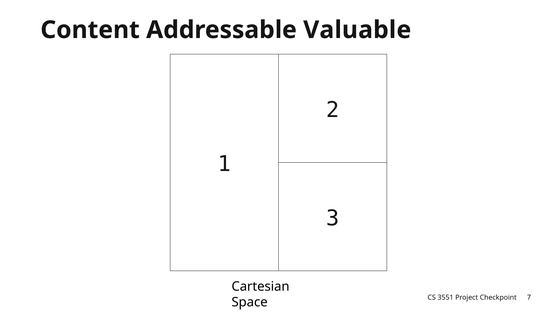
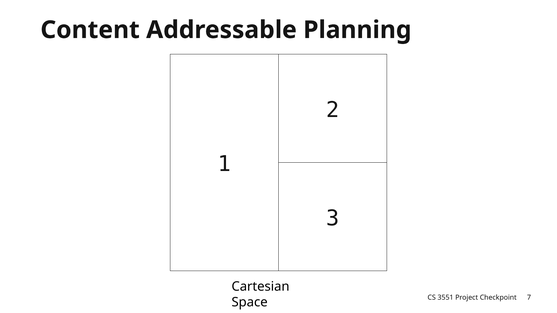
Valuable: Valuable -> Planning (357, 30)
